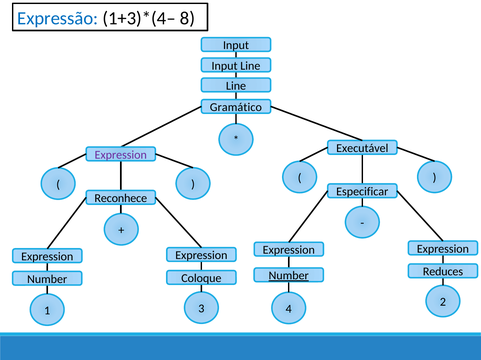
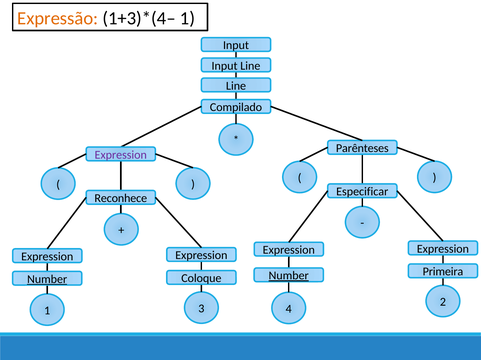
Expressão colour: blue -> orange (58, 18)
8: 8 -> 1 (187, 18)
Gramático: Gramático -> Compilado (236, 107)
Executável: Executável -> Parênteses (362, 148)
Reduces: Reduces -> Primeira (443, 272)
Number underline: none -> present (47, 280)
